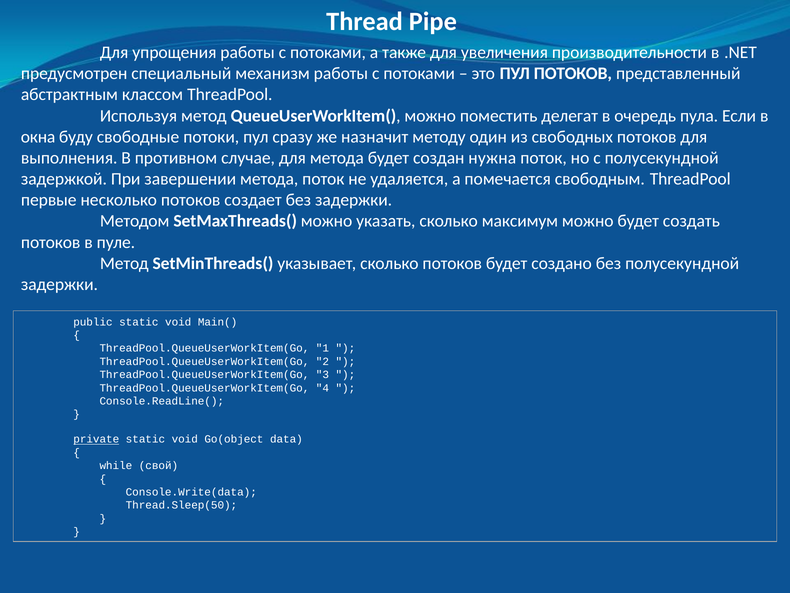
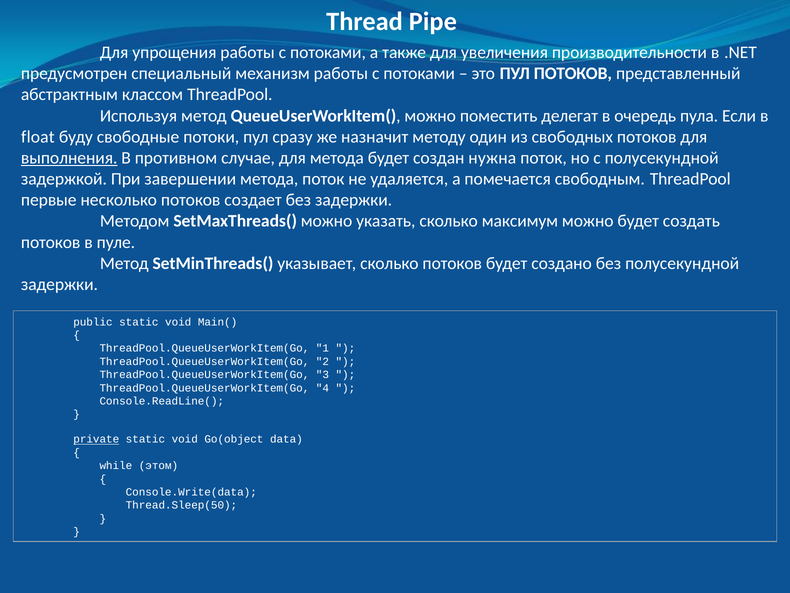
окна: окна -> float (38, 137)
выполнения underline: none -> present (69, 158)
свой: свой -> этом (158, 465)
